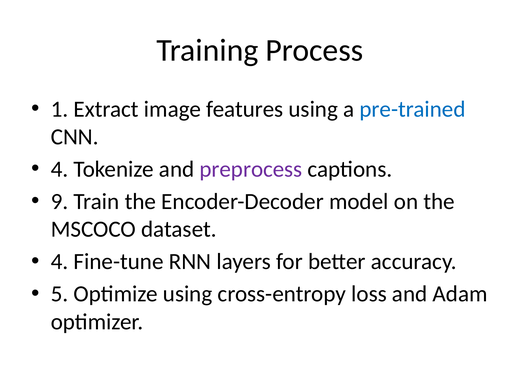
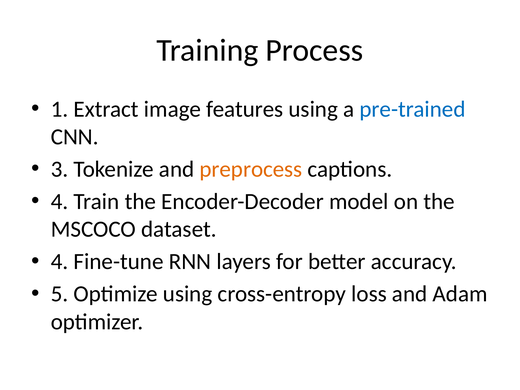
4: 4 -> 3 (59, 169)
preprocess colour: purple -> orange (251, 169)
9: 9 -> 4 (59, 202)
